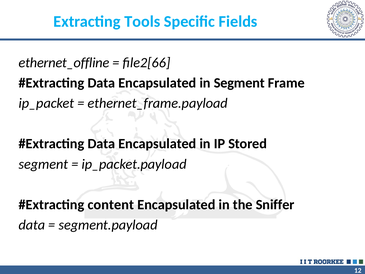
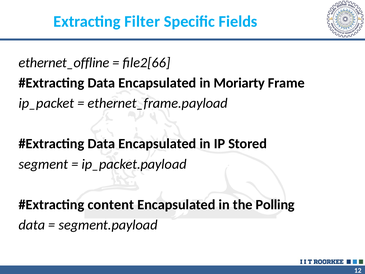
Tools: Tools -> Filter (142, 21)
in Segment: Segment -> Moriarty (239, 83)
Sniffer: Sniffer -> Polling (275, 205)
